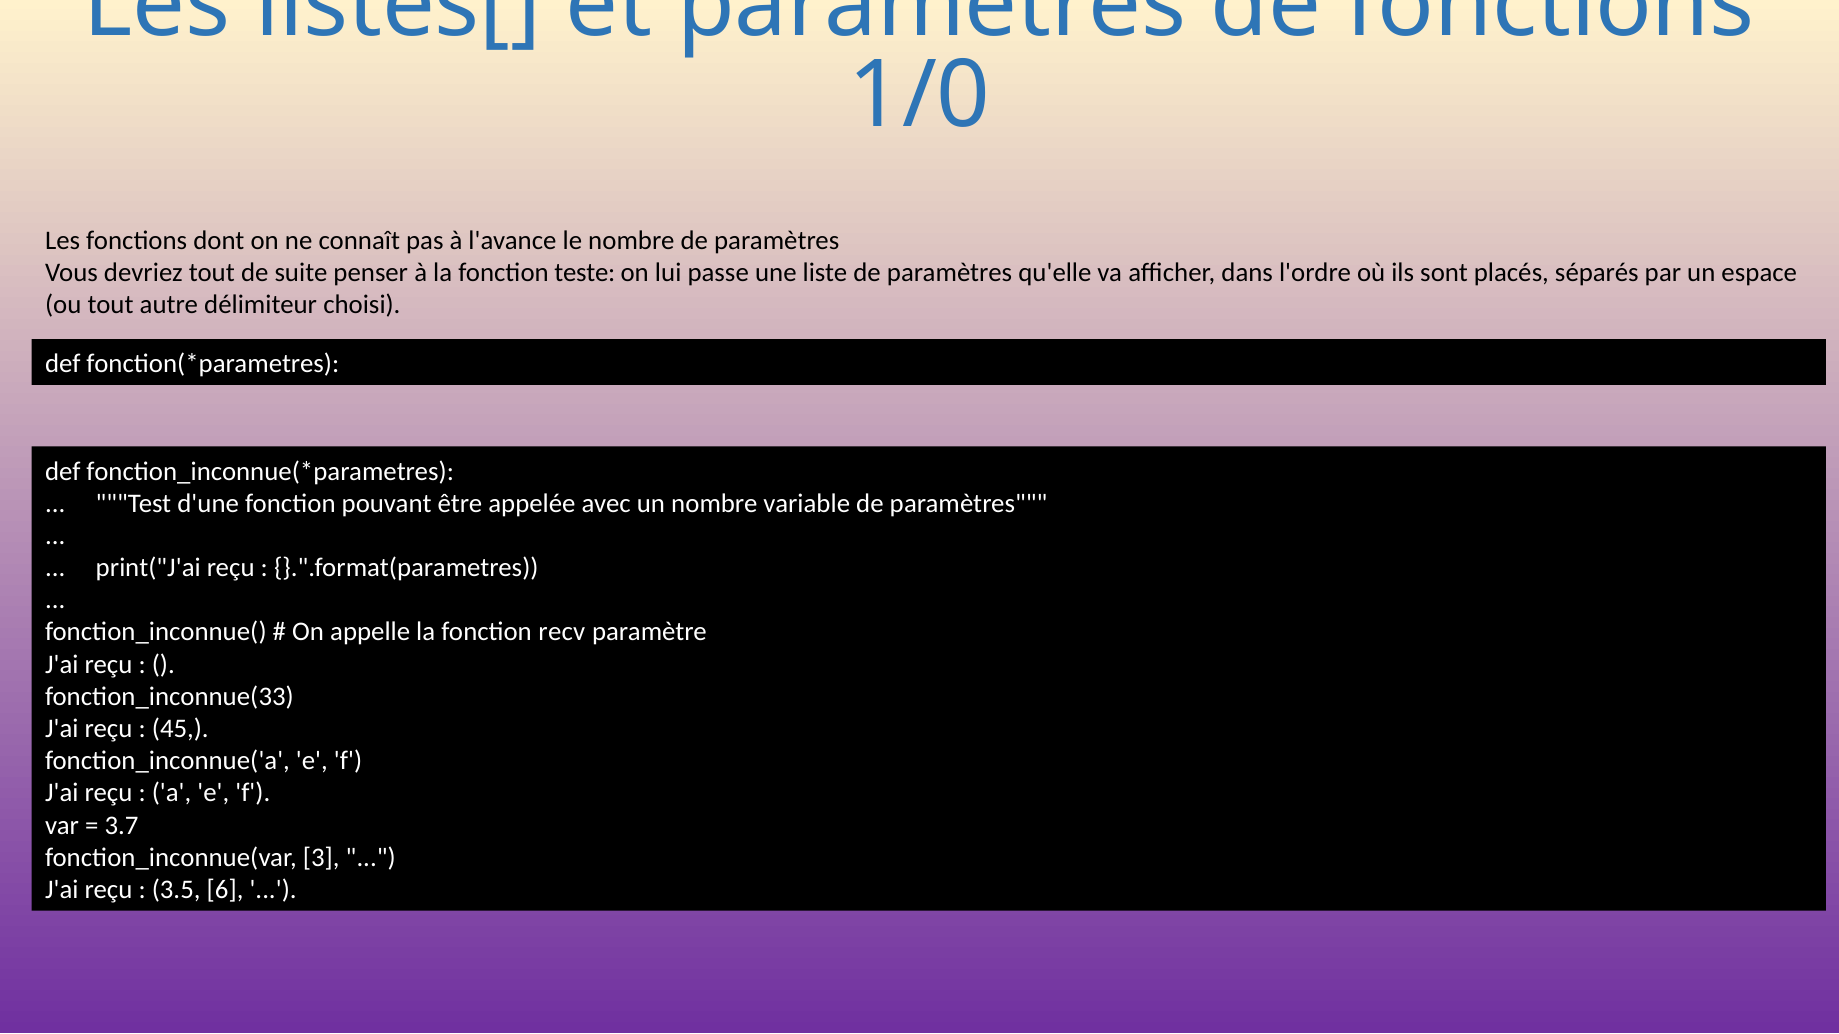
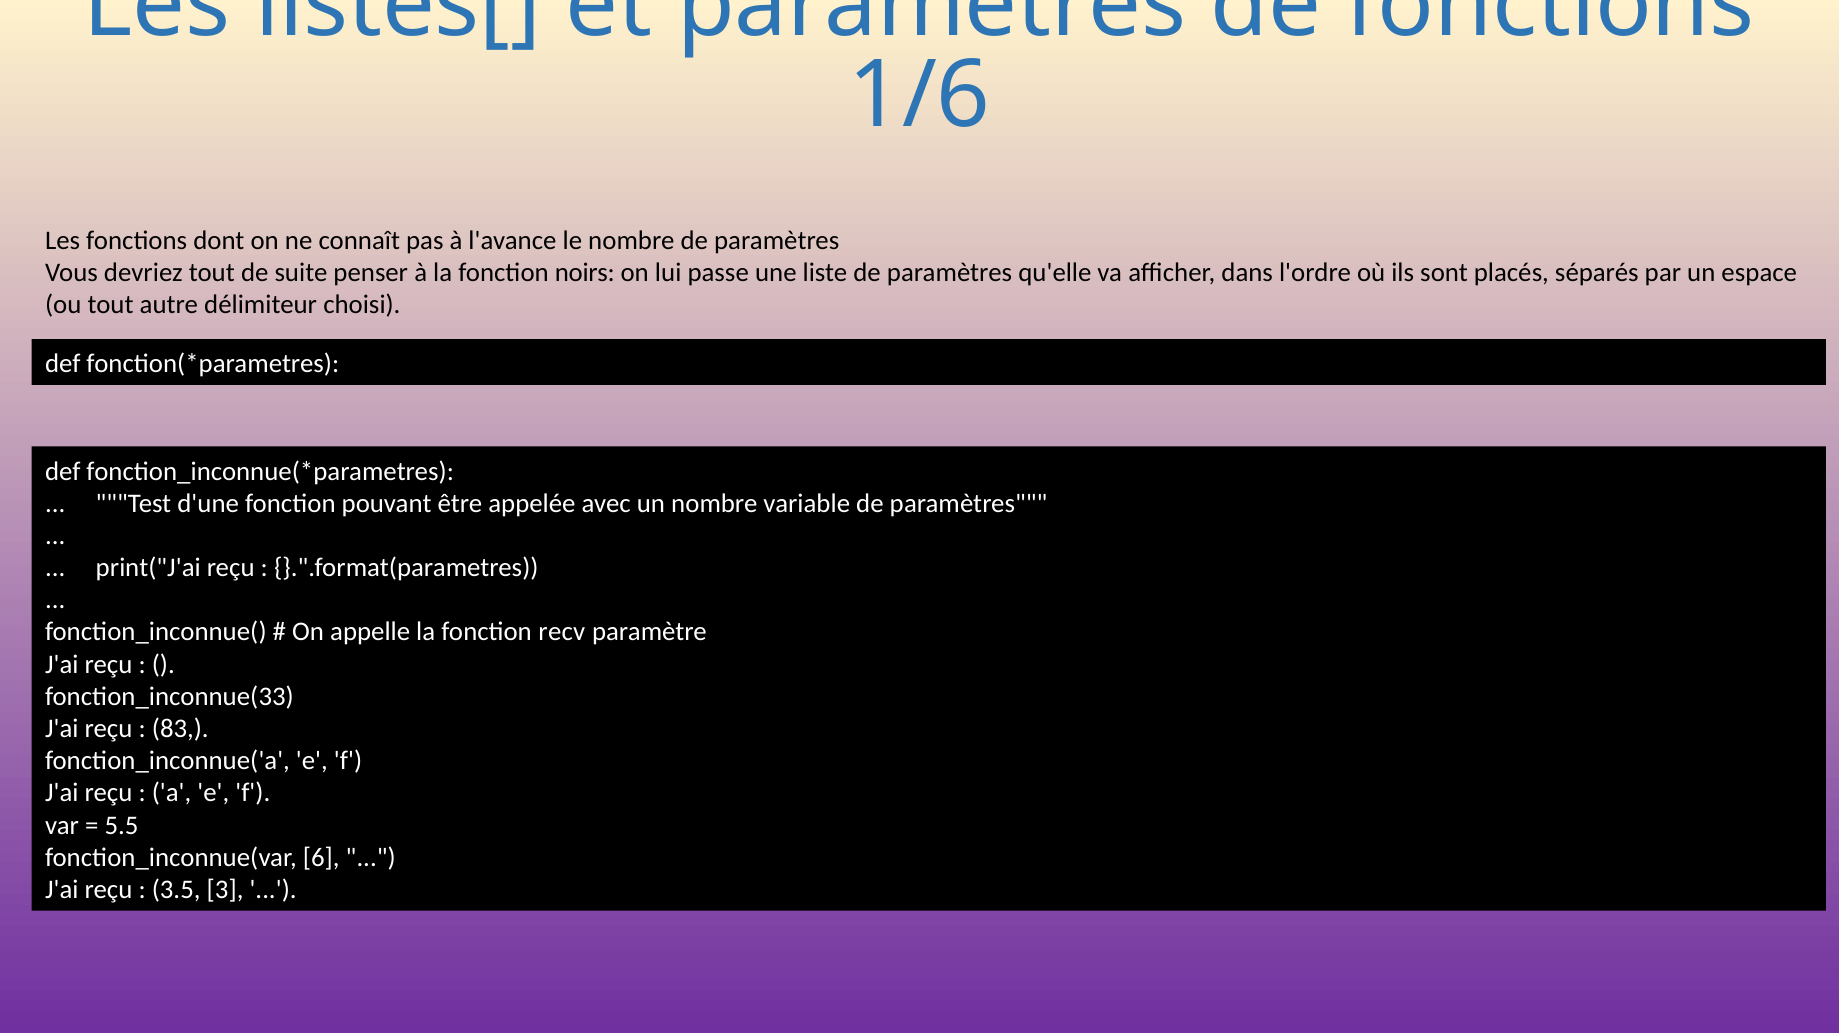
1/0: 1/0 -> 1/6 (920, 95)
teste: teste -> noirs (585, 273)
45: 45 -> 83 (180, 729)
3.7: 3.7 -> 5.5 (121, 826)
3: 3 -> 6 (321, 858)
6: 6 -> 3 (225, 890)
